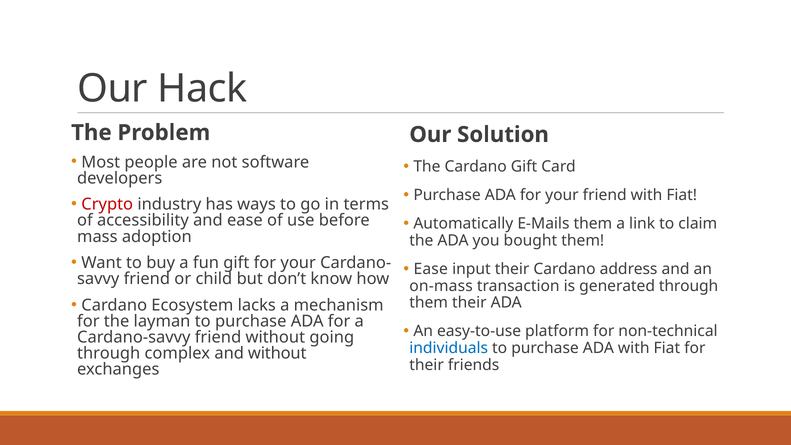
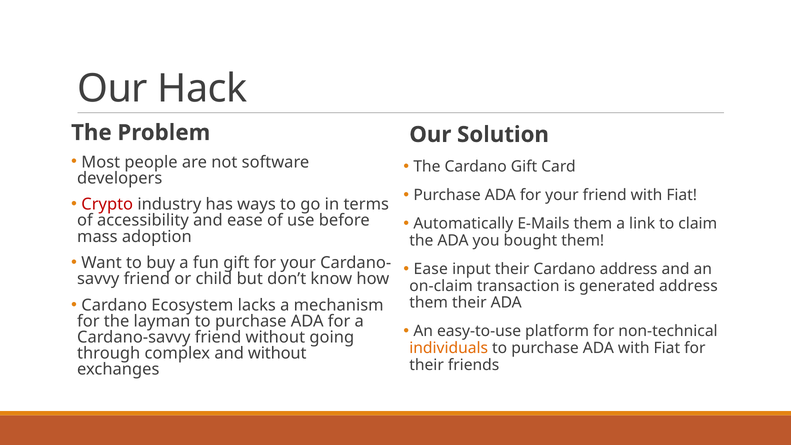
on-mass: on-mass -> on-claim (441, 286)
generated through: through -> address (688, 286)
individuals colour: blue -> orange (449, 348)
